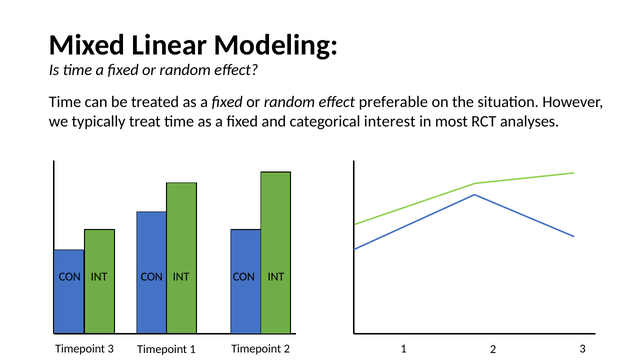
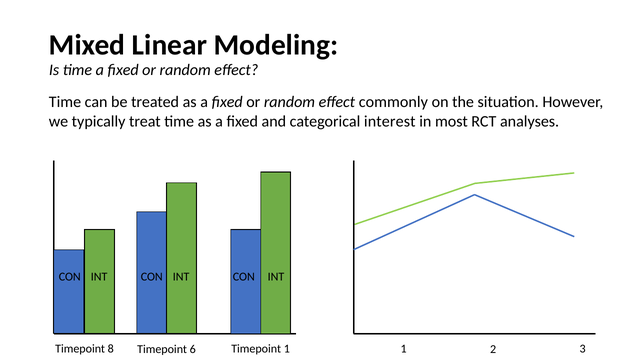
preferable: preferable -> commonly (393, 102)
Timepoint 3: 3 -> 8 (111, 349)
Timepoint 1: 1 -> 6 (193, 349)
Timepoint 2: 2 -> 1 (287, 349)
